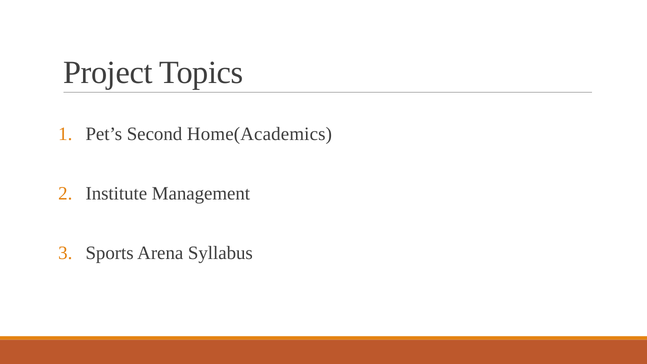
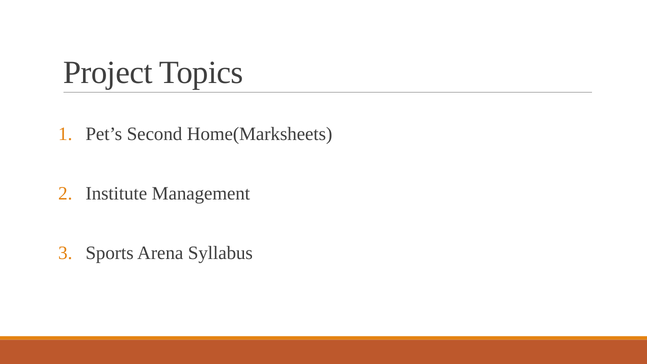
Home(Academics: Home(Academics -> Home(Marksheets (260, 134)
